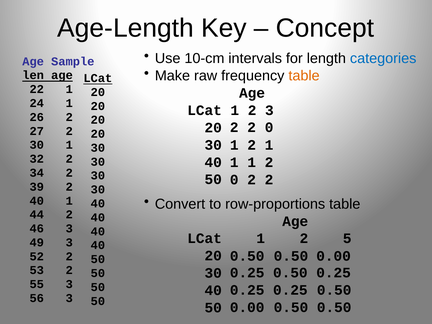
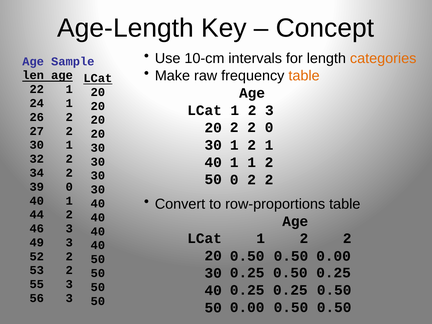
categories colour: blue -> orange (383, 59)
39 2: 2 -> 0 (69, 187)
1 2 5: 5 -> 2 (347, 239)
